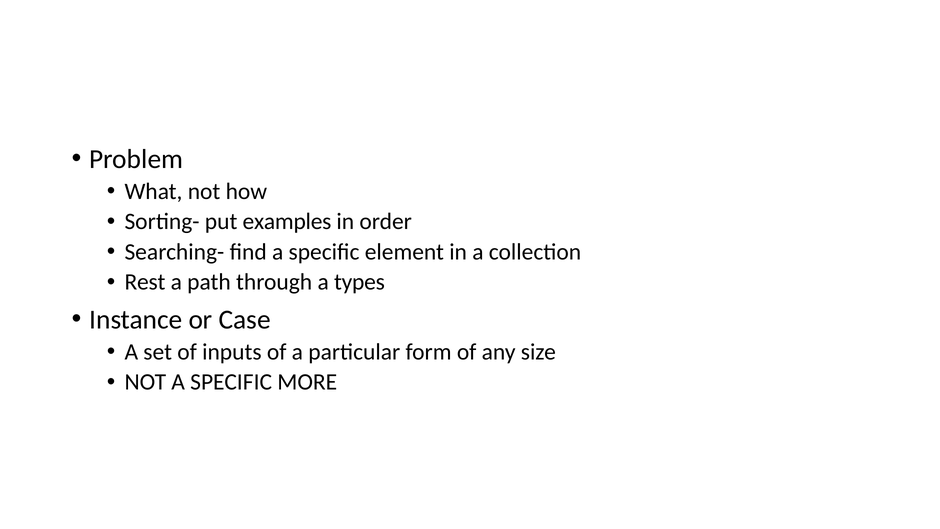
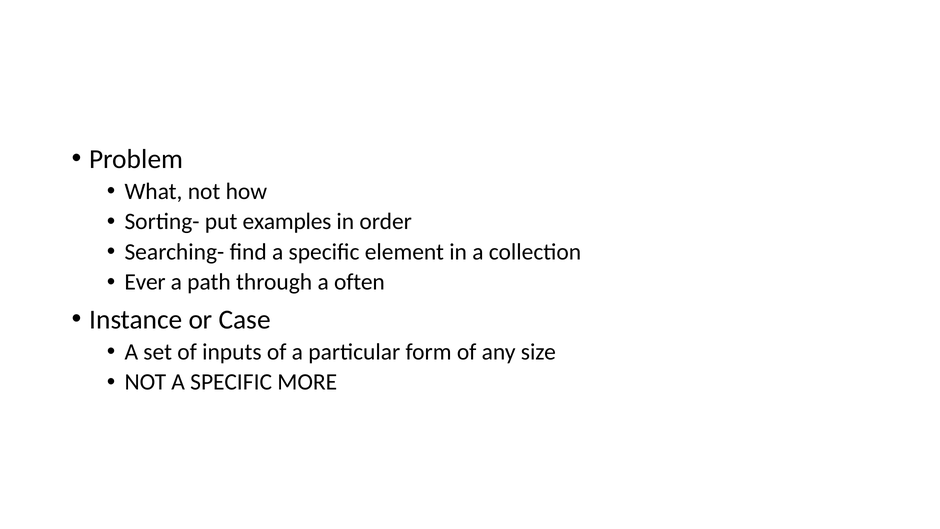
Rest: Rest -> Ever (145, 282)
types: types -> often (359, 282)
